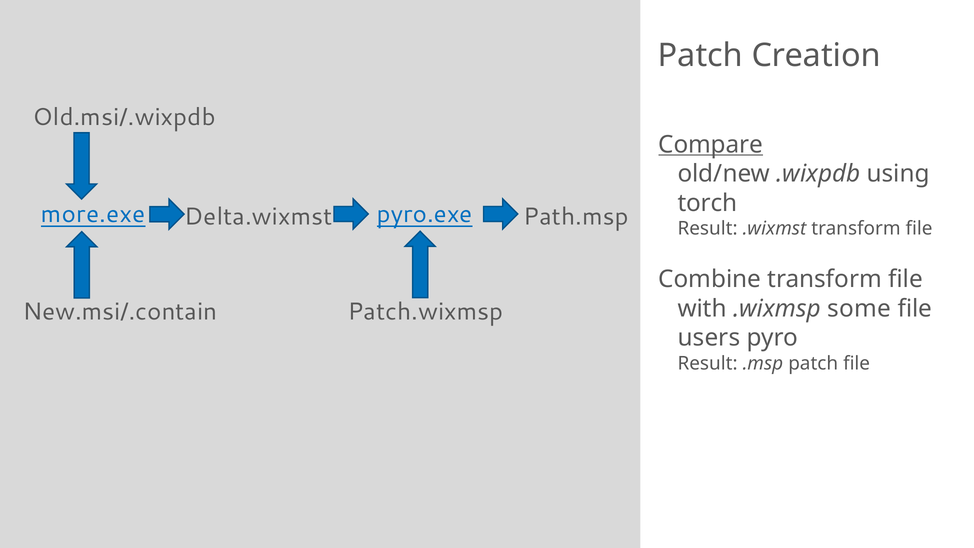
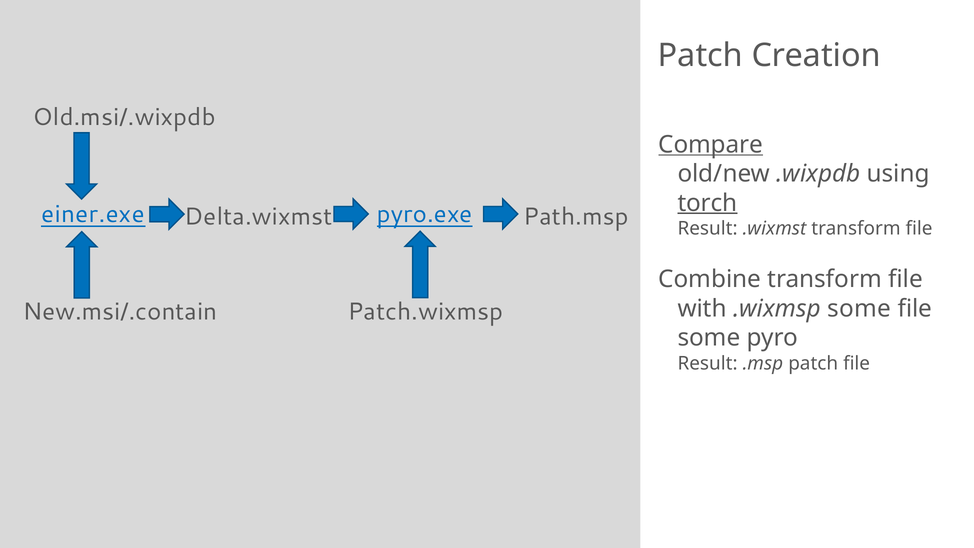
torch underline: none -> present (707, 203)
more.exe: more.exe -> einer.exe (93, 214)
users: users -> some (709, 338)
